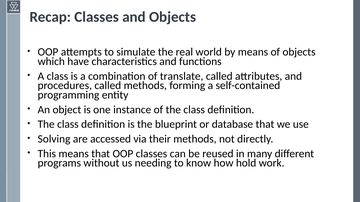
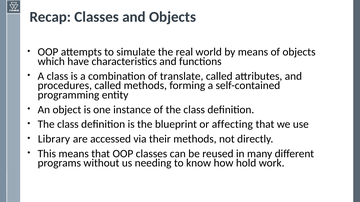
database: database -> affecting (232, 125)
Solving: Solving -> Library (54, 139)
